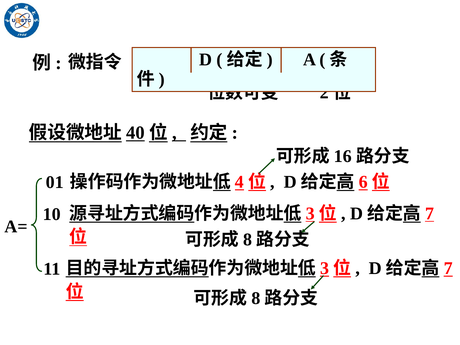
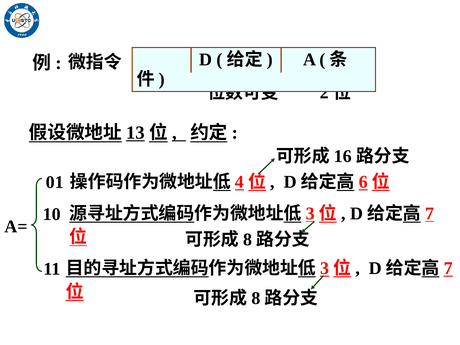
40: 40 -> 13 (135, 133)
